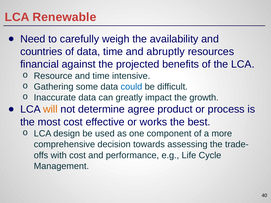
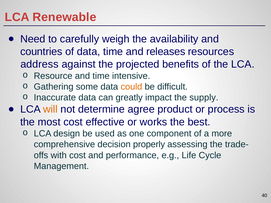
abruptly: abruptly -> releases (166, 52)
financial: financial -> address (39, 64)
could colour: blue -> orange (131, 87)
growth: growth -> supply (204, 98)
towards: towards -> properly (149, 145)
